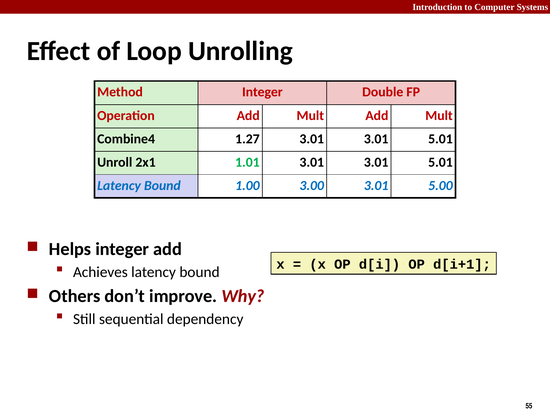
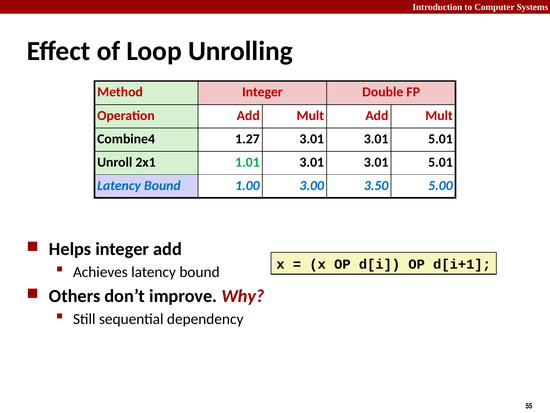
3.00 3.01: 3.01 -> 3.50 (376, 185)
